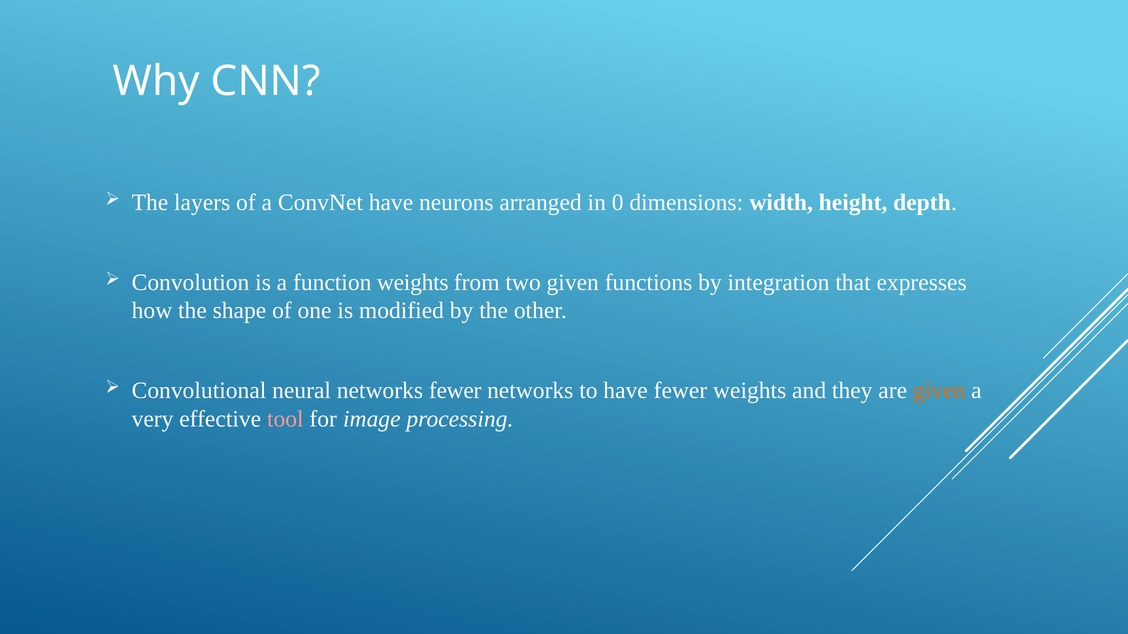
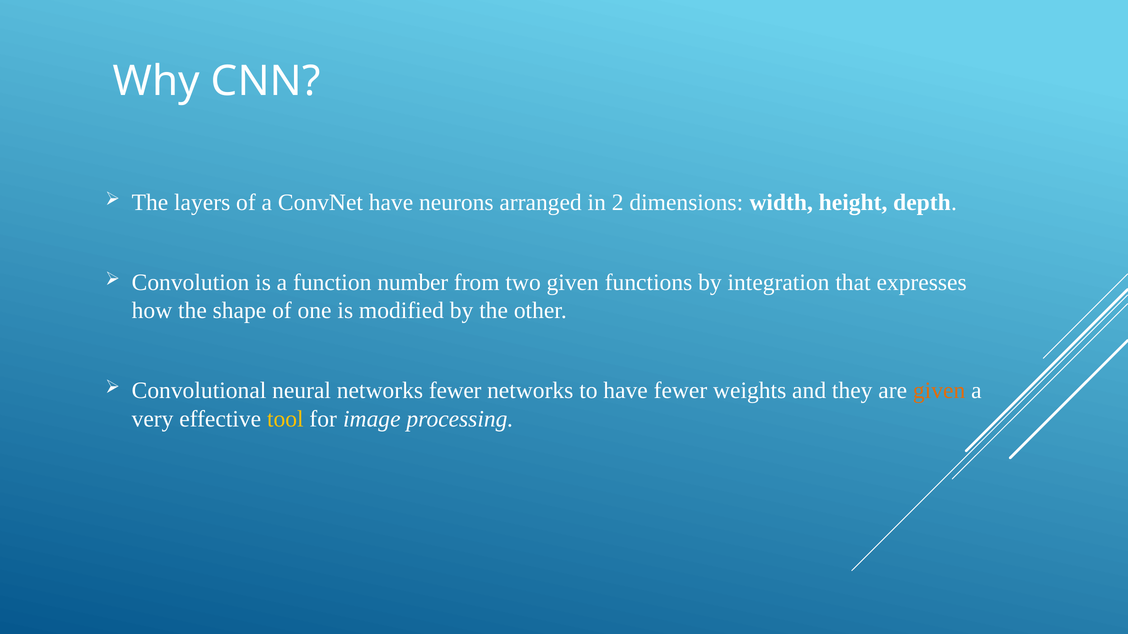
0: 0 -> 2 (618, 203)
function weights: weights -> number (413, 283)
tool colour: pink -> yellow (285, 419)
